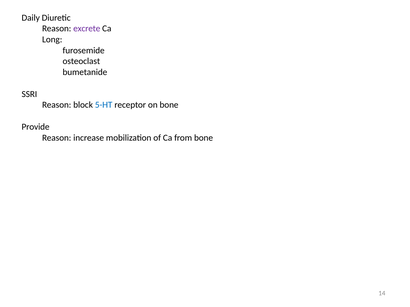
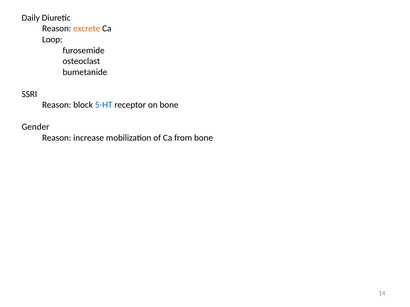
excrete colour: purple -> orange (87, 29)
Long: Long -> Loop (52, 40)
Provide: Provide -> Gender (35, 127)
